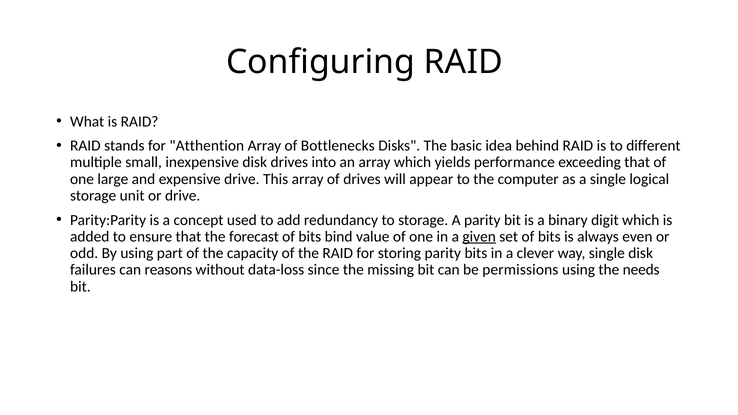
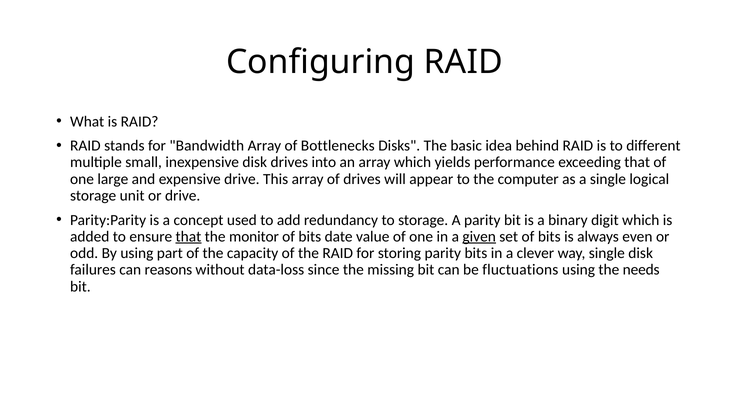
Atthention: Atthention -> Bandwidth (207, 146)
that underline: none -> present (188, 237)
forecast: forecast -> monitor (254, 237)
bind: bind -> date (339, 237)
permissions: permissions -> fluctuations (520, 270)
